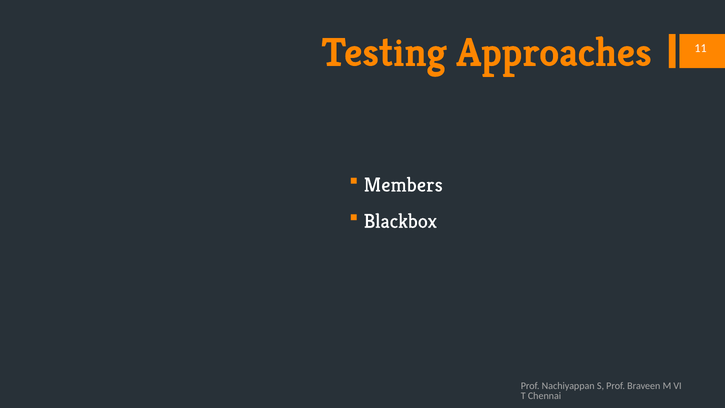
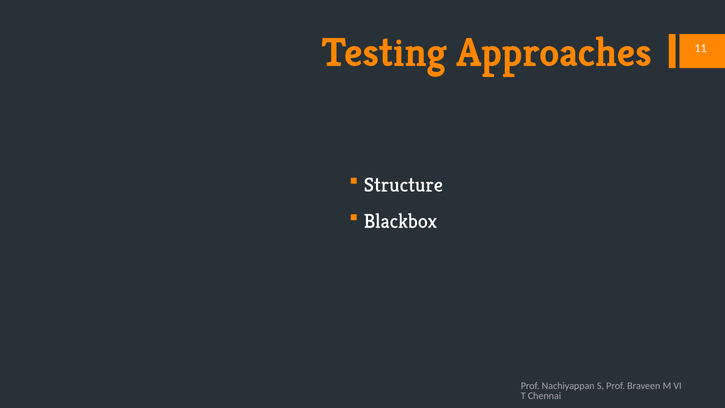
Members: Members -> Structure (403, 185)
